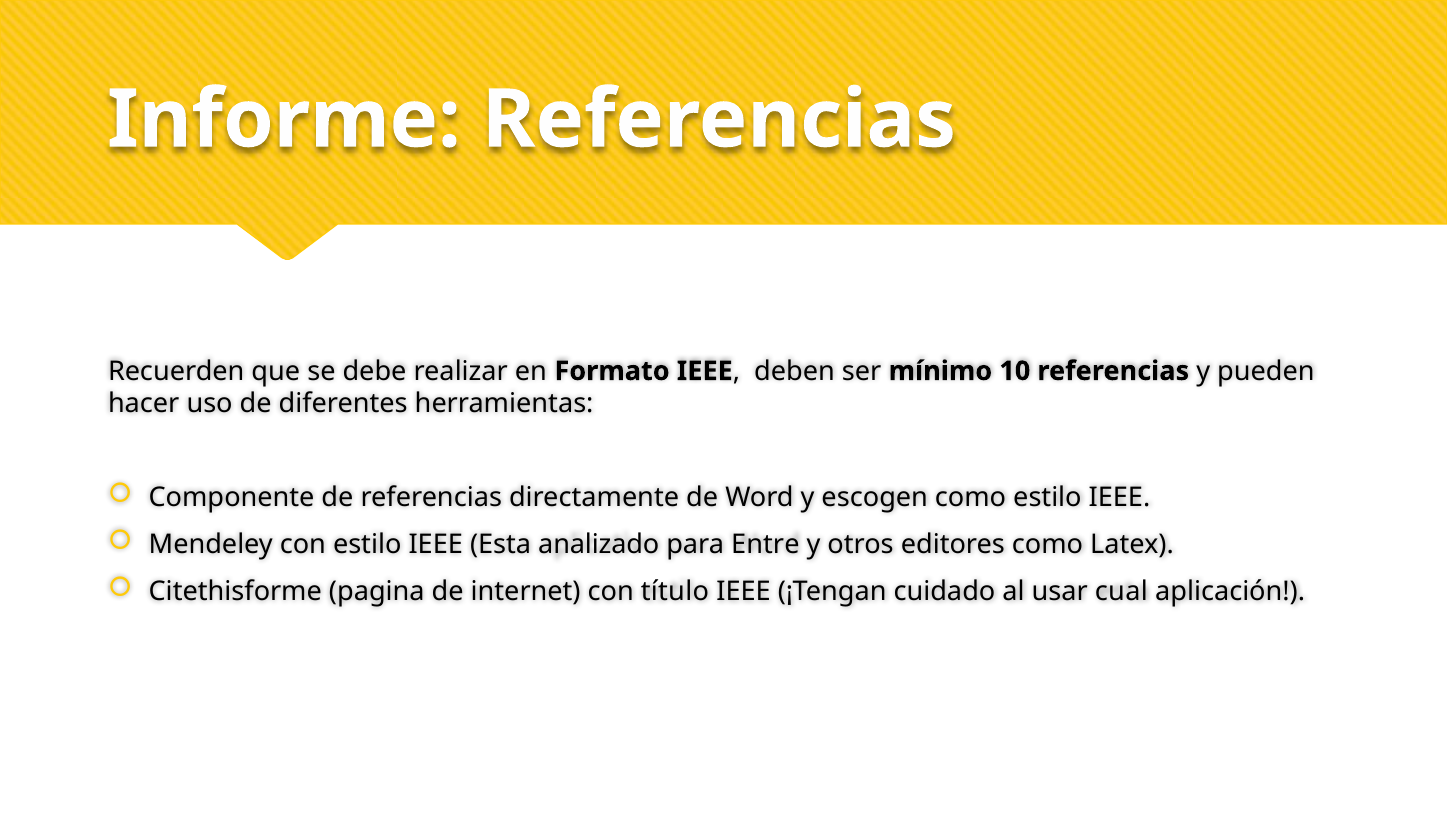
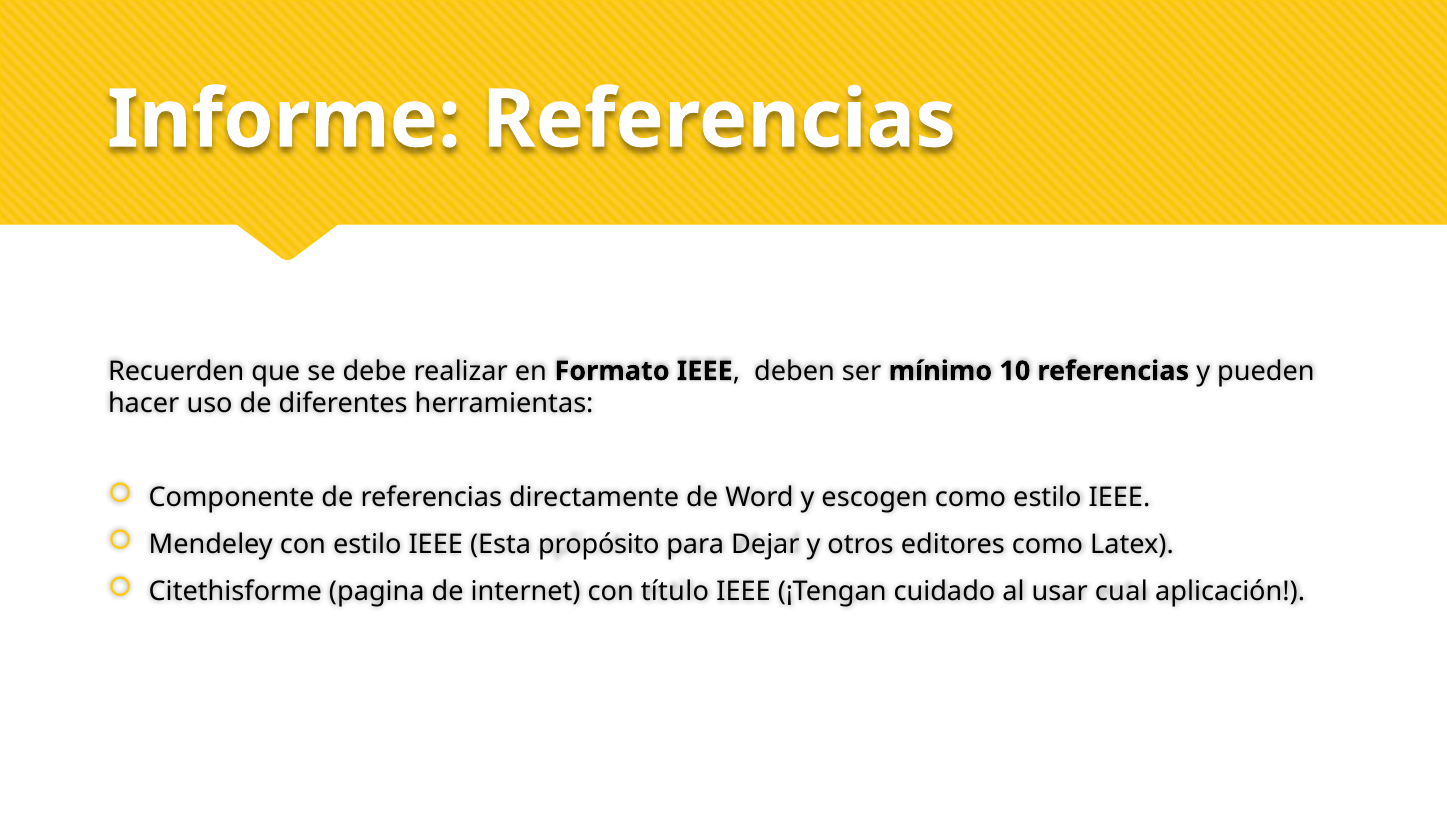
analizado: analizado -> propósito (599, 545)
Entre: Entre -> Dejar (765, 545)
